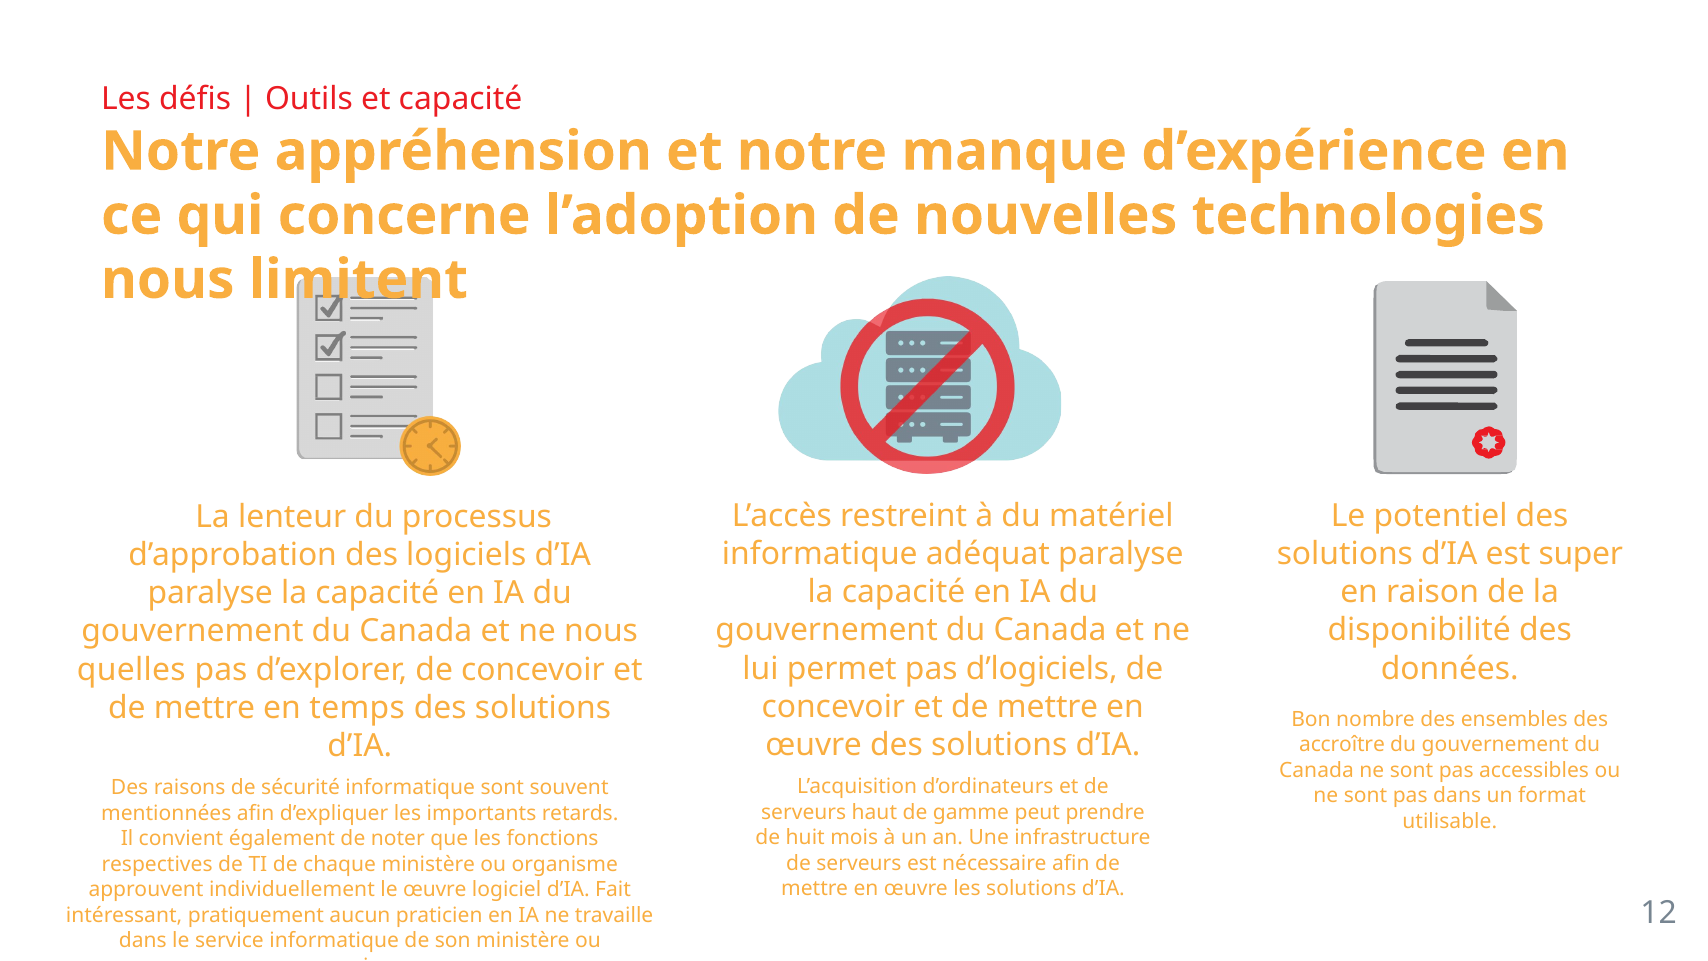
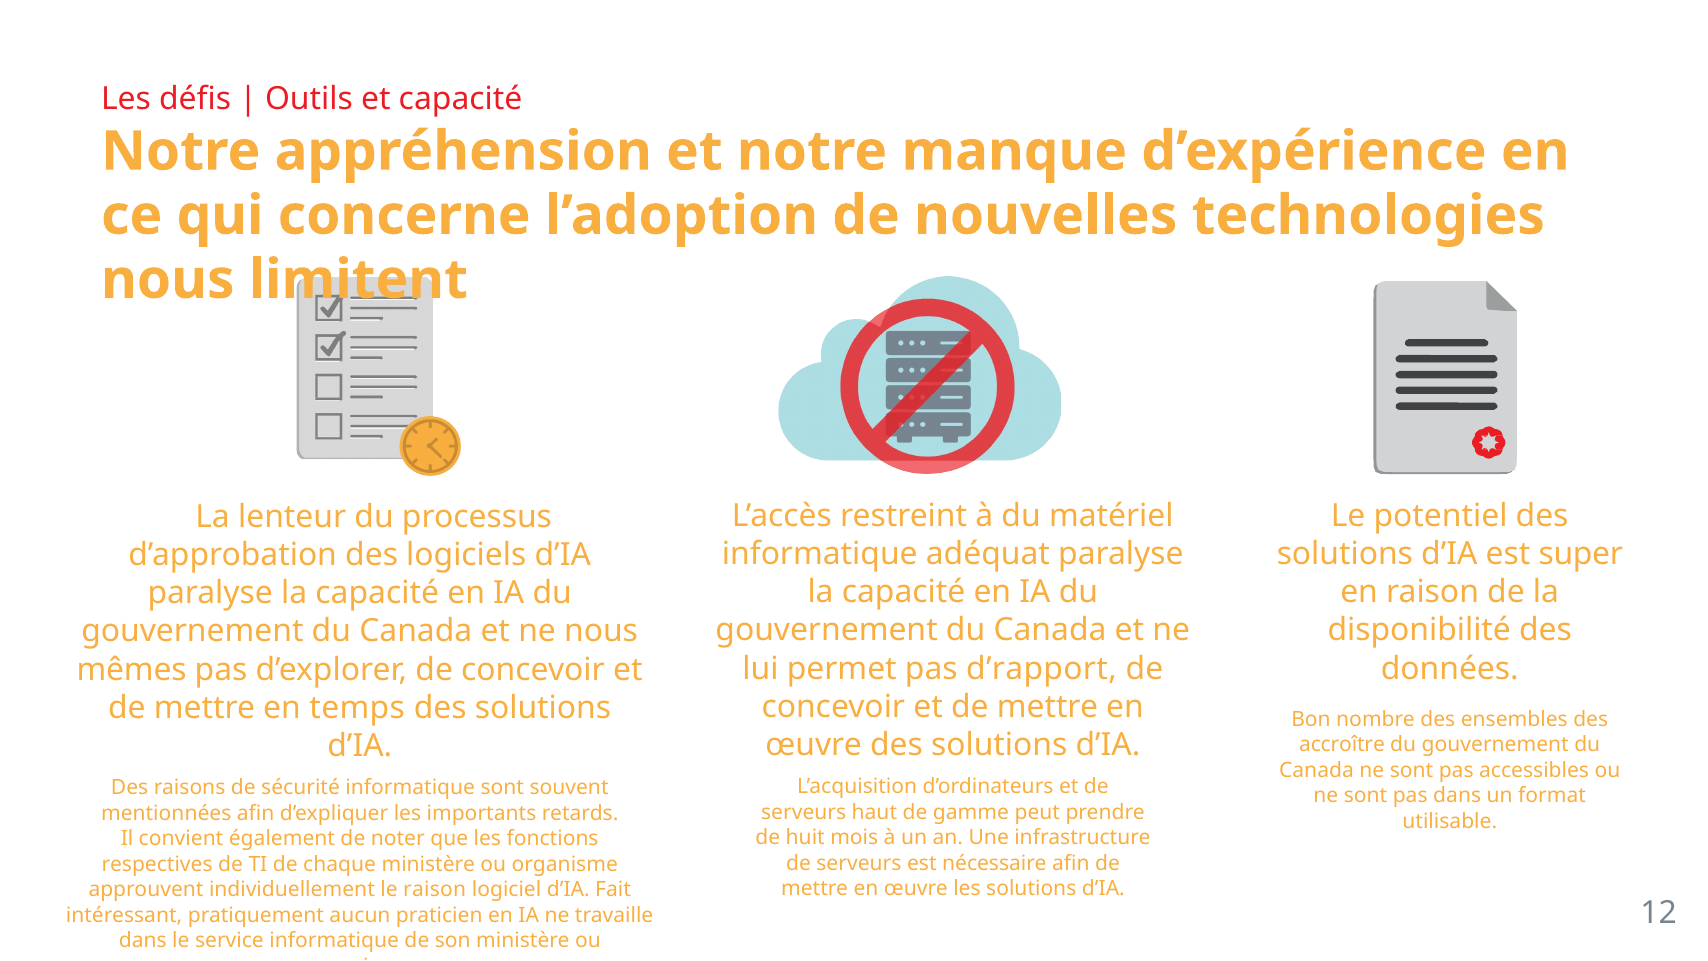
d’logiciels: d’logiciels -> d’rapport (1041, 669)
quelles: quelles -> mêmes (132, 670)
le œuvre: œuvre -> raison (435, 889)
